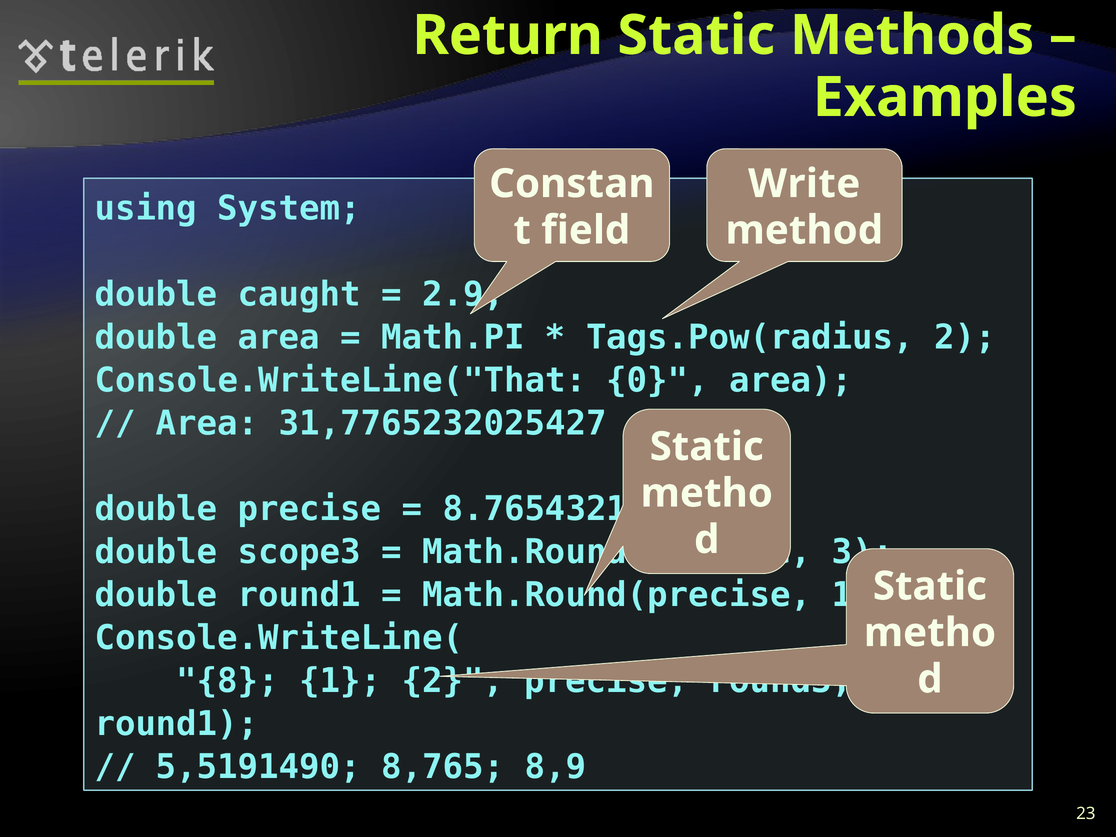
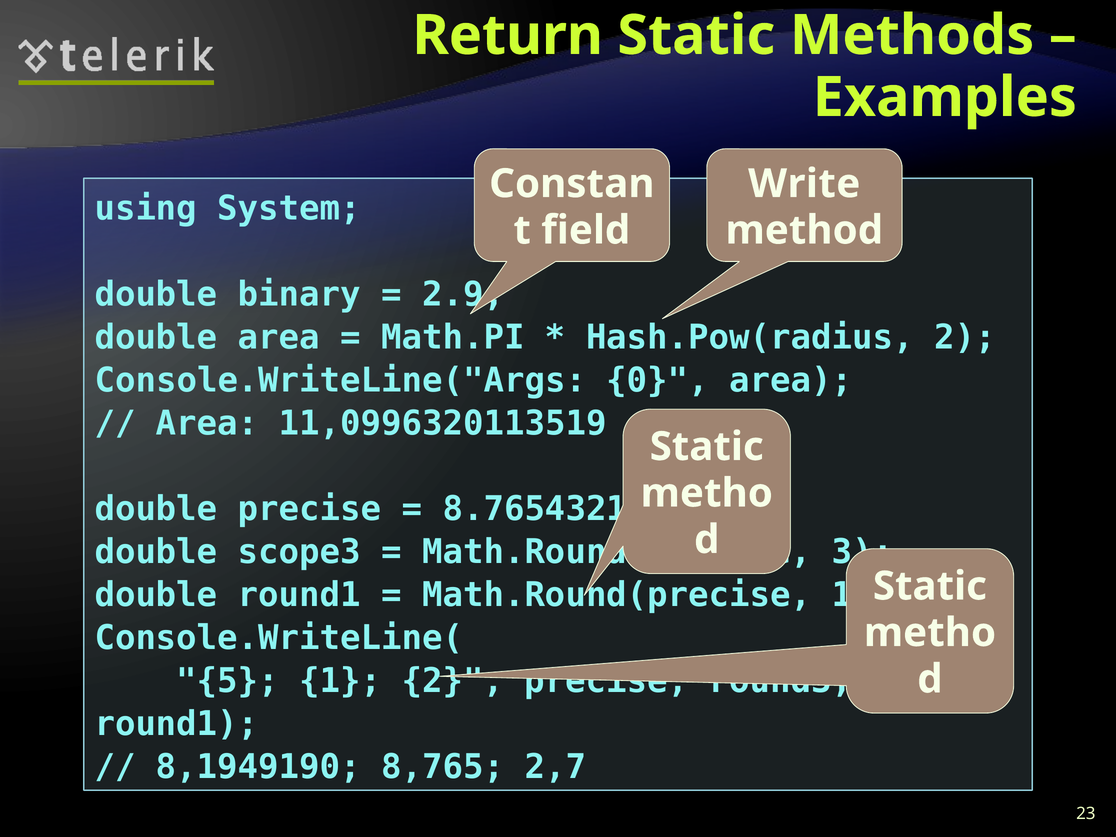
caught: caught -> binary (299, 295)
Tags.Pow(radius: Tags.Pow(radius -> Hash.Pow(radius (750, 338)
Console.WriteLine("That: Console.WriteLine("That -> Console.WriteLine("Args (340, 380)
31,7765232025427: 31,7765232025427 -> 11,0996320113519 (443, 423)
8: 8 -> 5 (228, 681)
5,5191490: 5,5191490 -> 8,1949190 (258, 767)
8,9: 8,9 -> 2,7 (555, 767)
